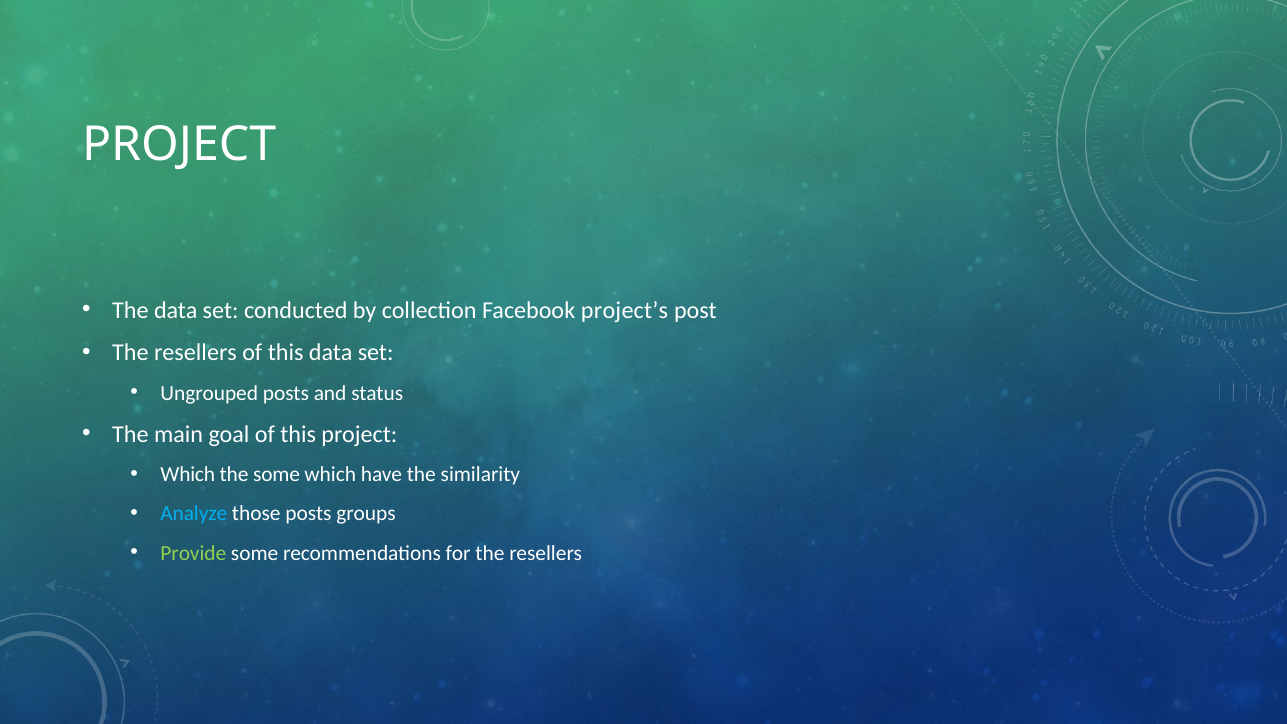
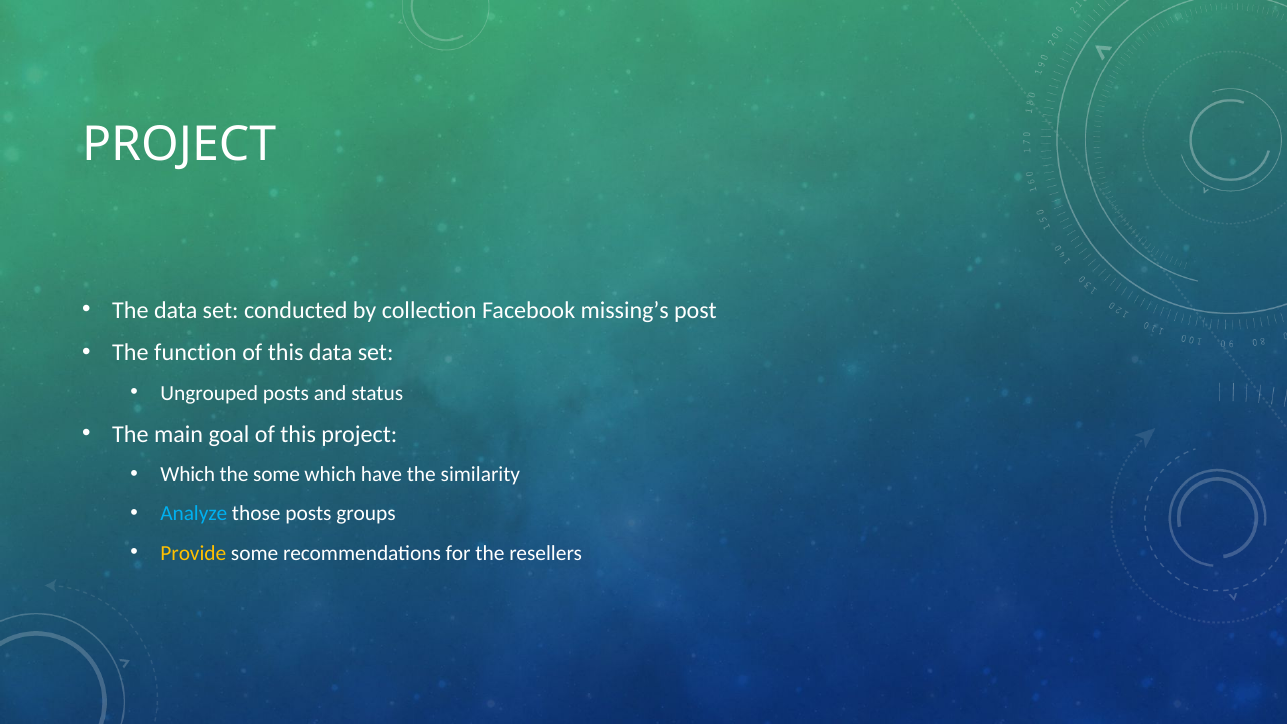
project’s: project’s -> missing’s (625, 310)
resellers: resellers -> function (195, 353)
Provide colour: light green -> yellow (193, 553)
